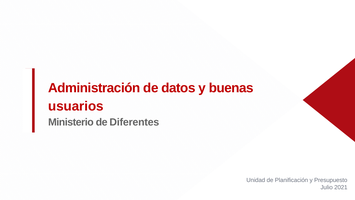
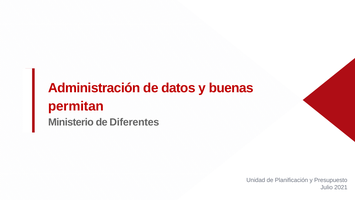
usuarios: usuarios -> permitan (76, 106)
